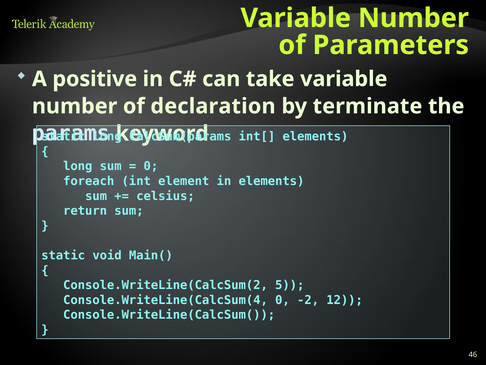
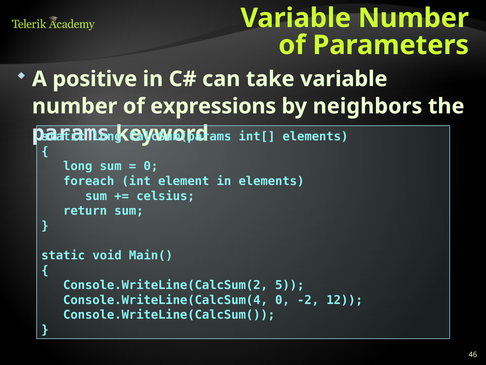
declaration: declaration -> expressions (213, 106)
terminate: terminate -> neighbors (368, 106)
